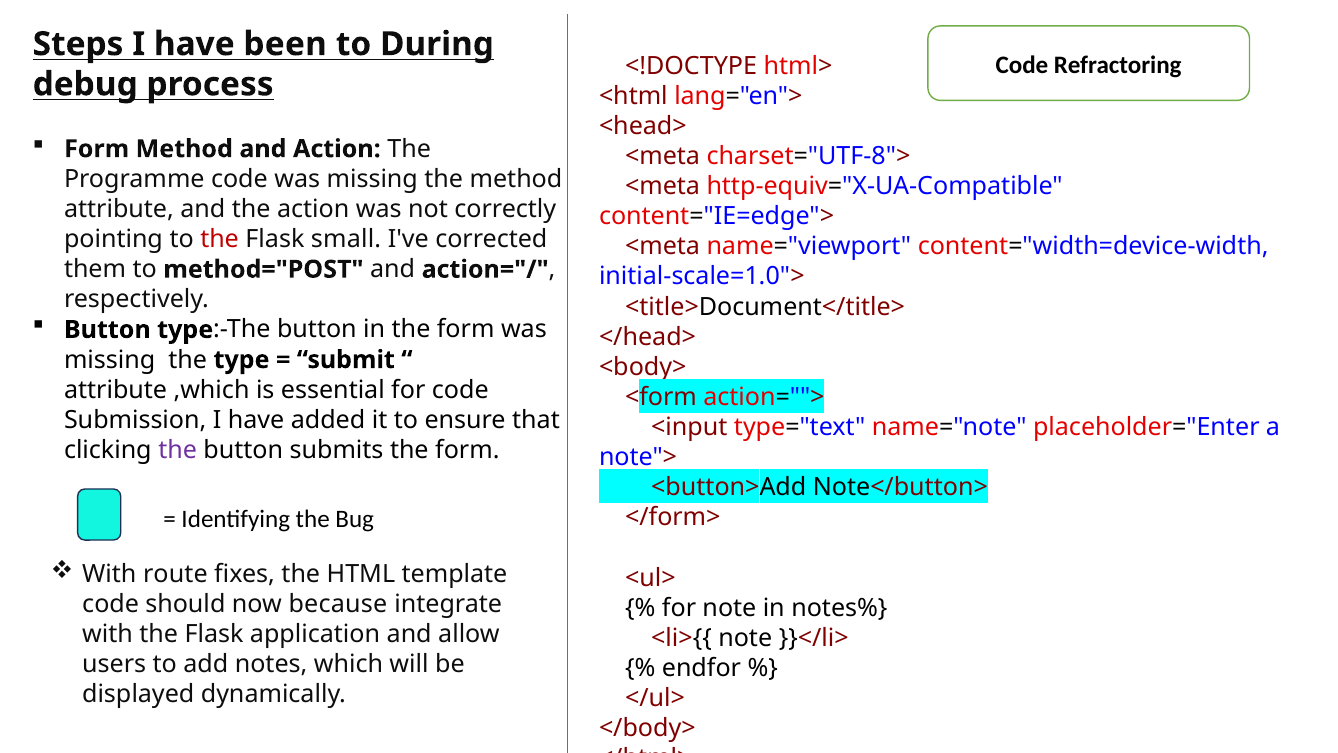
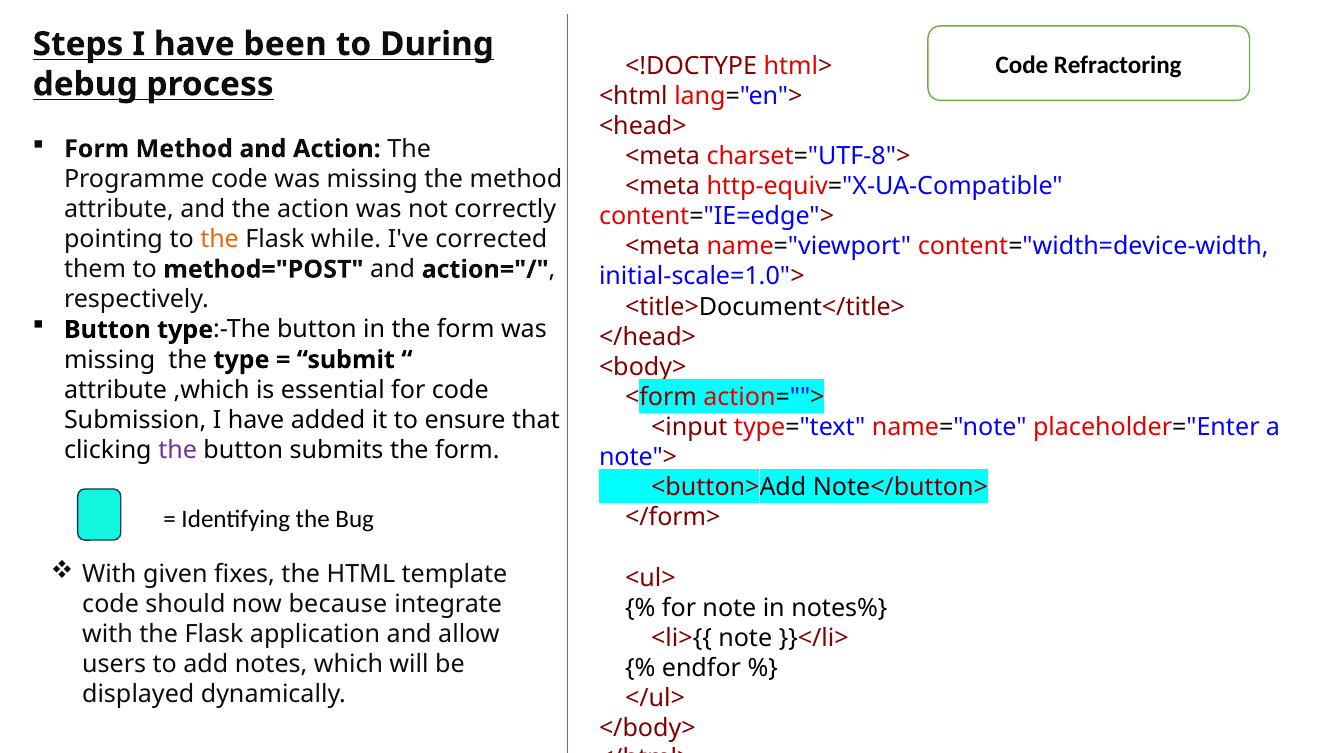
the colour: red -> orange (220, 239)
small: small -> while (346, 239)
route: route -> given (175, 574)
